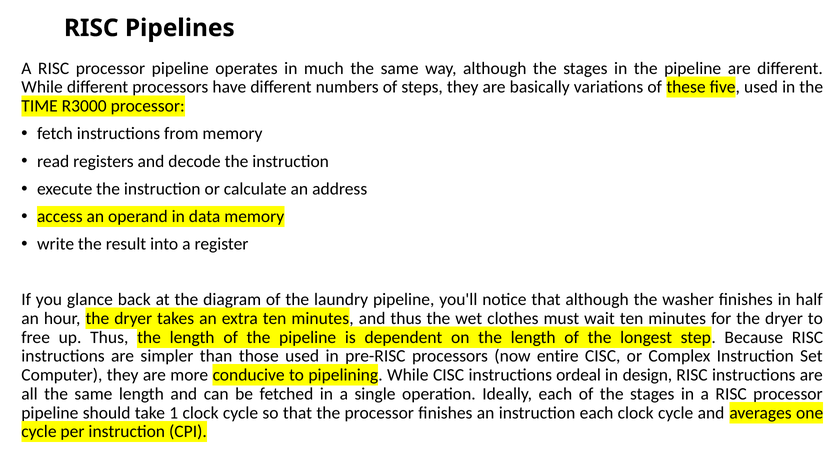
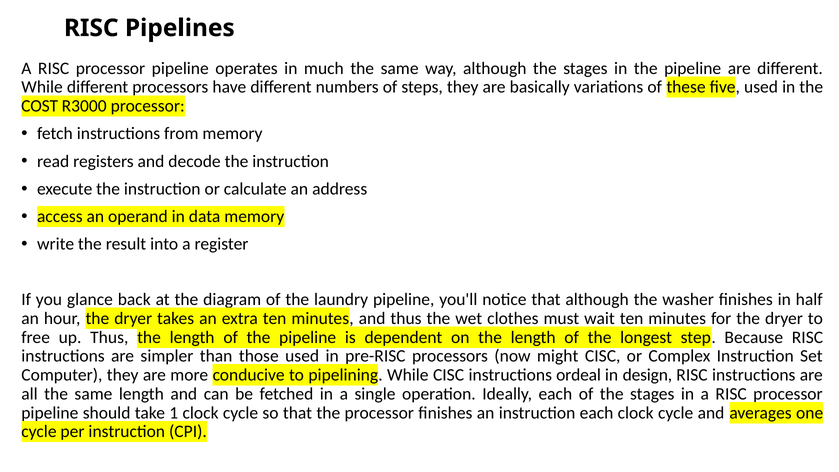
TIME: TIME -> COST (40, 106)
entire: entire -> might (558, 356)
